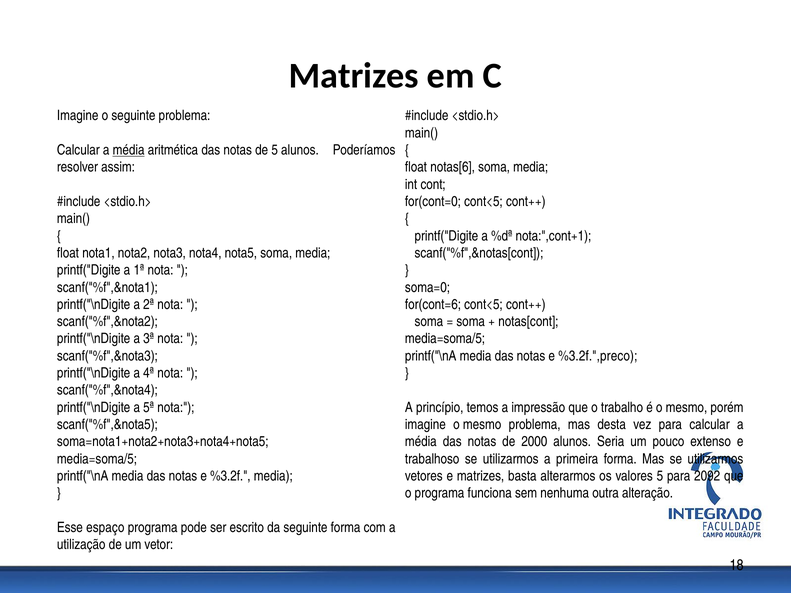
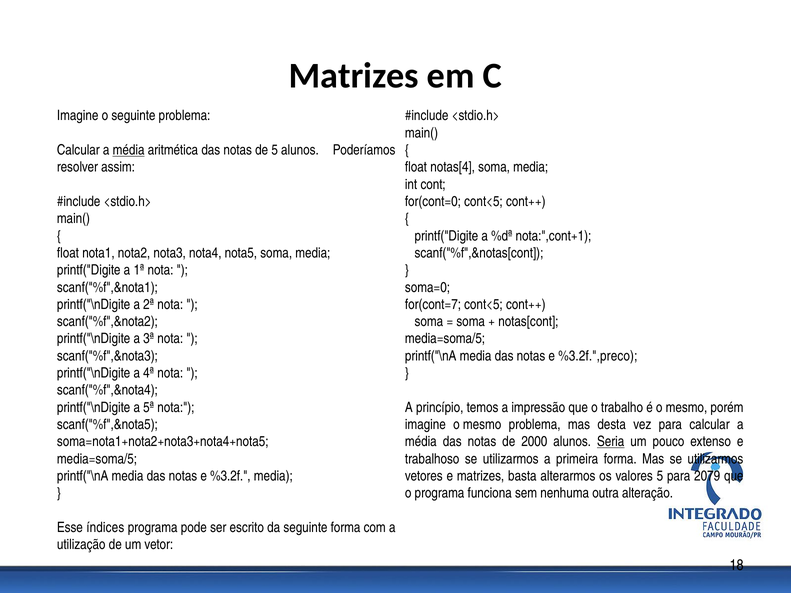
notas[6: notas[6 -> notas[4 (453, 167)
for(cont=6: for(cont=6 -> for(cont=7 (433, 305)
Seria underline: none -> present (611, 442)
2092: 2092 -> 2079 (707, 476)
espaço: espaço -> índices (105, 528)
